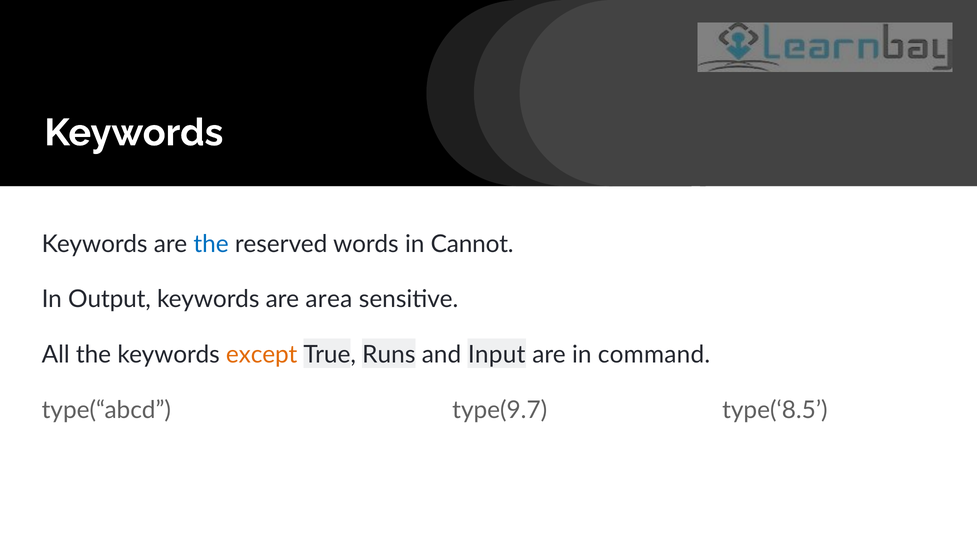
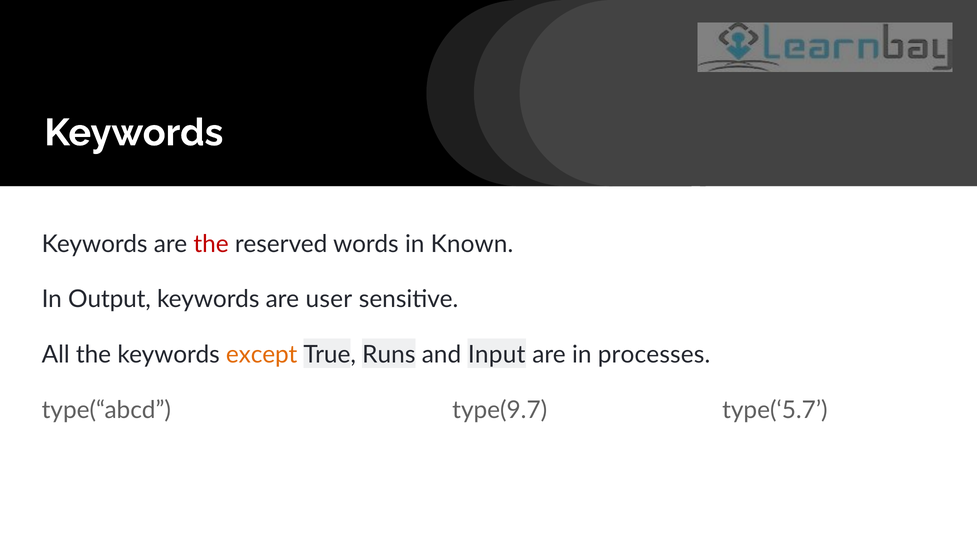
the colour: blue -> red (211, 244)
Cannot: Cannot -> Known (472, 244)
area: area -> user (329, 299)
command: command -> processes (654, 355)
type(‘8.5: type(‘8.5 -> type(‘5.7 (775, 410)
